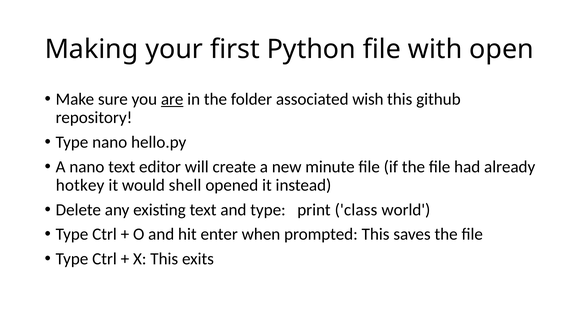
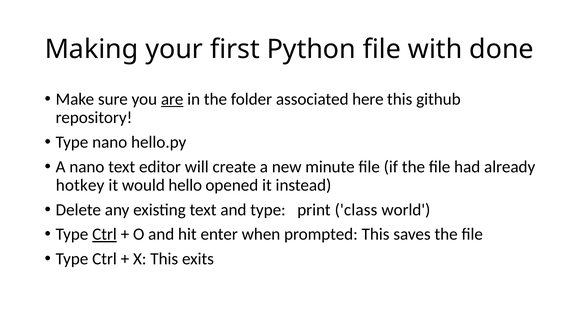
open: open -> done (502, 49)
wish: wish -> here (368, 99)
shell: shell -> hello (185, 185)
Ctrl underline: none -> present (104, 234)
